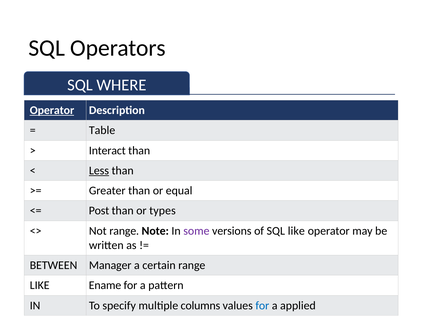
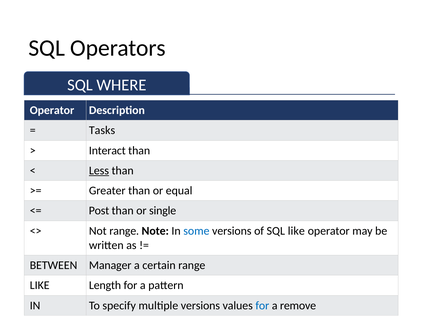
Operator underline: present -> none (52, 110)
Table: Table -> Tasks (102, 130)
types: types -> single (163, 211)
some colour: purple -> blue (196, 231)
Ename: Ename -> Length (105, 285)
multiple columns: columns -> versions (200, 306)
applied: applied -> remove (298, 306)
